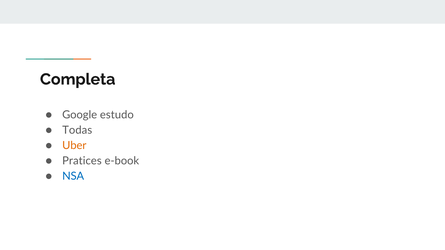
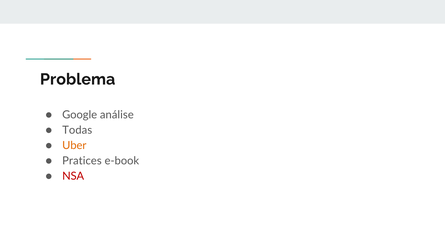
Completa: Completa -> Problema (78, 79)
estudo: estudo -> análise (117, 115)
NSA colour: blue -> red (73, 176)
